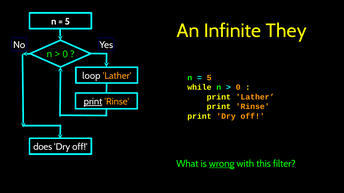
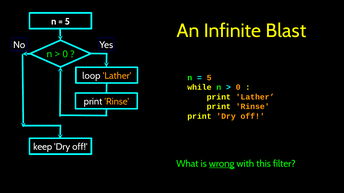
They: They -> Blast (286, 31)
print underline: present -> none (93, 102)
does: does -> keep (43, 147)
